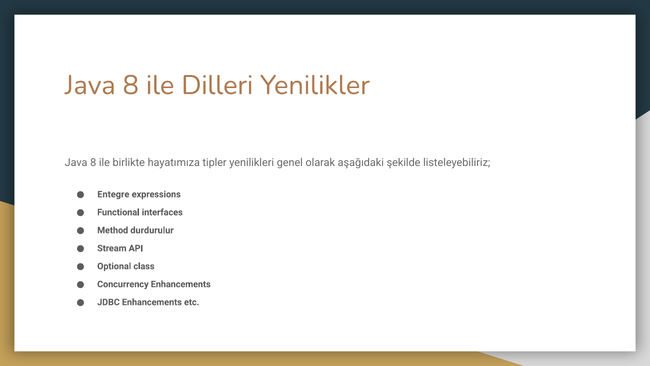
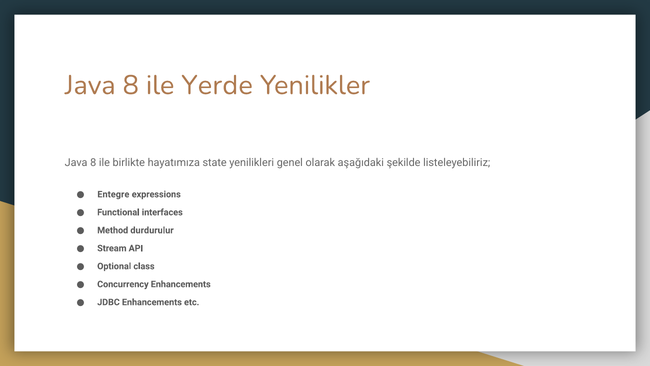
Dilleri: Dilleri -> Yerde (217, 85)
tipler: tipler -> state (215, 163)
